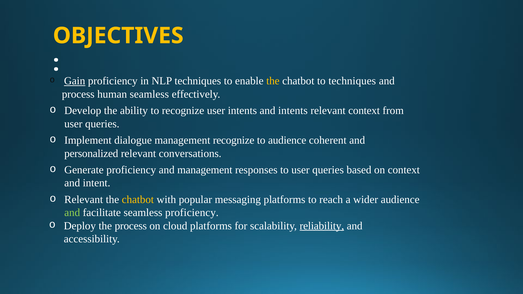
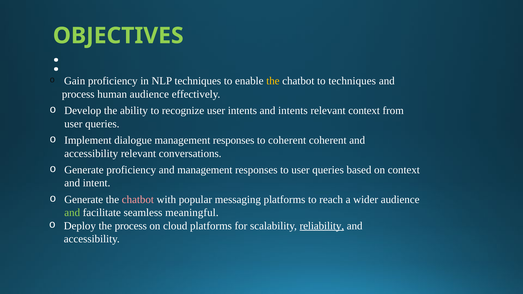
OBJECTIVES colour: yellow -> light green (118, 36)
Gain underline: present -> none (75, 81)
human seamless: seamless -> audience (149, 94)
dialogue management recognize: recognize -> responses (234, 140)
to audience: audience -> coherent (287, 140)
personalized: personalized -> accessibility (91, 154)
Relevant: Relevant -> Generate (84, 200)
chatbot colour: yellow -> pink (138, 200)
seamless proficiency: proficiency -> meaningful (192, 213)
